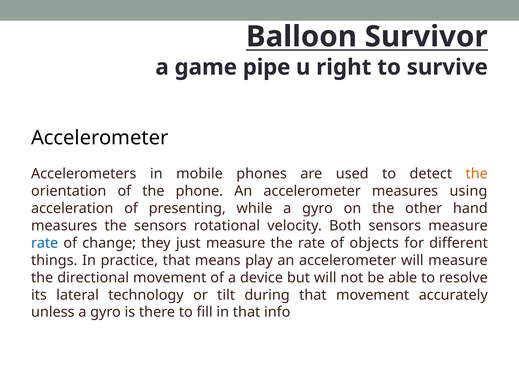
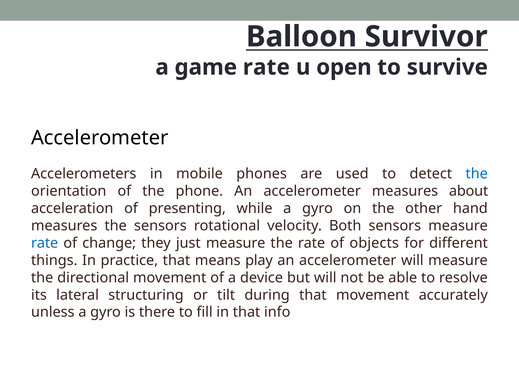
game pipe: pipe -> rate (266, 67)
right: right -> open (344, 67)
the colour: orange -> blue (477, 174)
using: using -> about (469, 191)
technology: technology -> structuring (146, 295)
